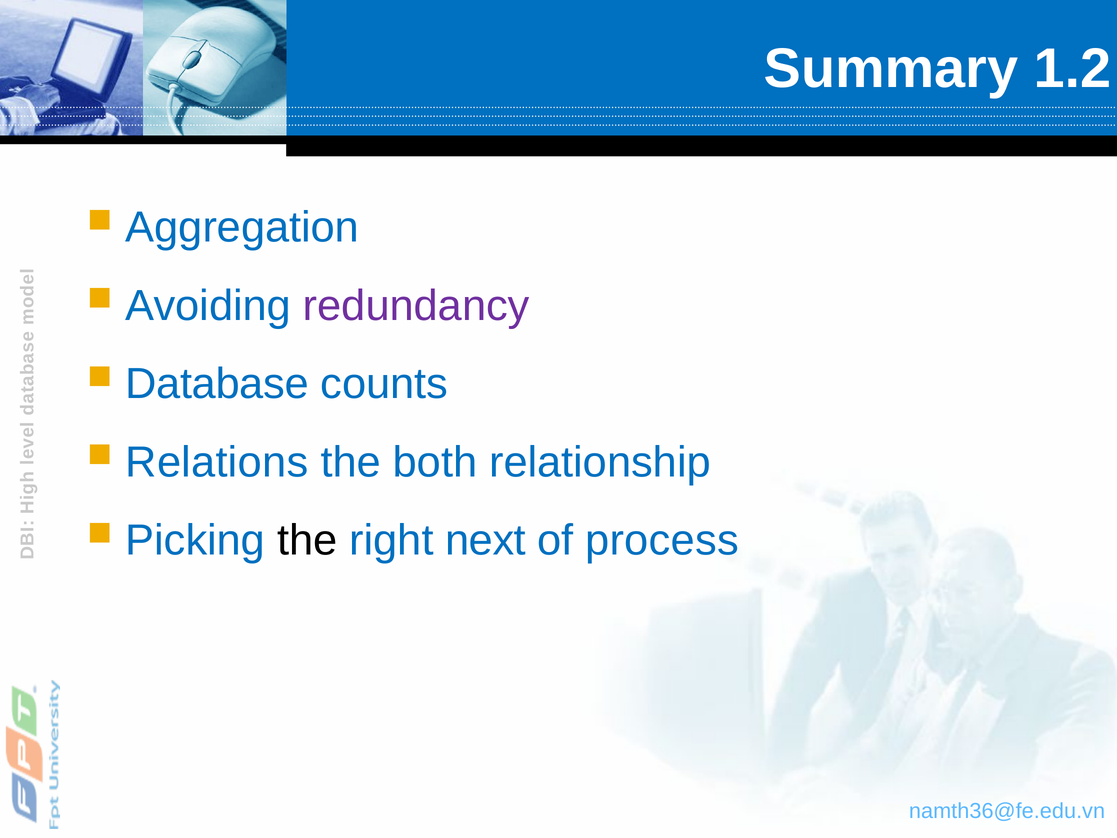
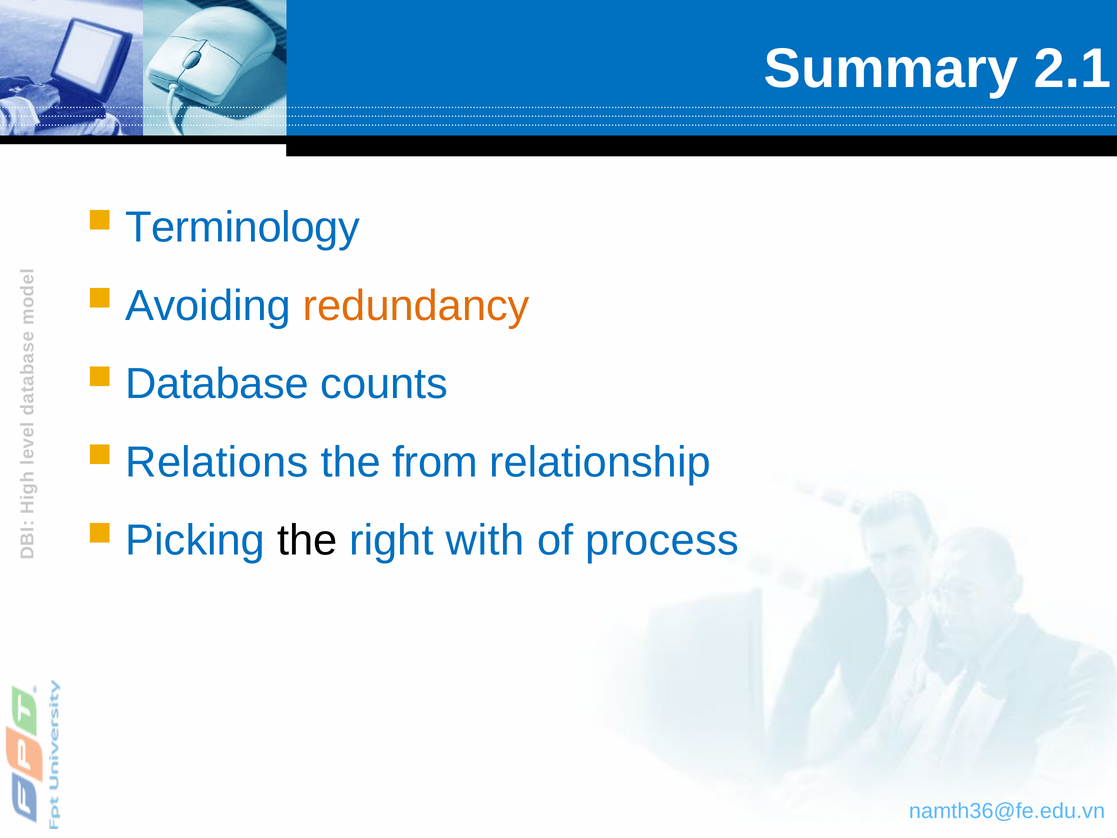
1.2: 1.2 -> 2.1 (1072, 69)
Aggregation: Aggregation -> Terminology (242, 227)
redundancy colour: purple -> orange (416, 306)
both: both -> from (435, 462)
next: next -> with (485, 540)
